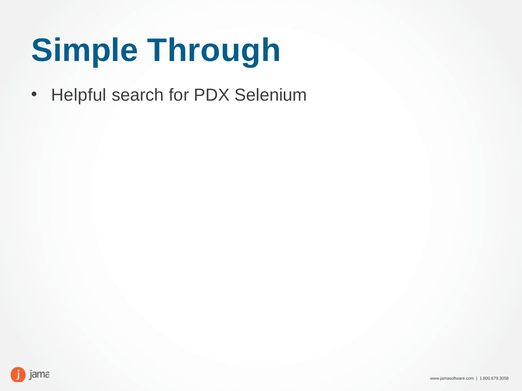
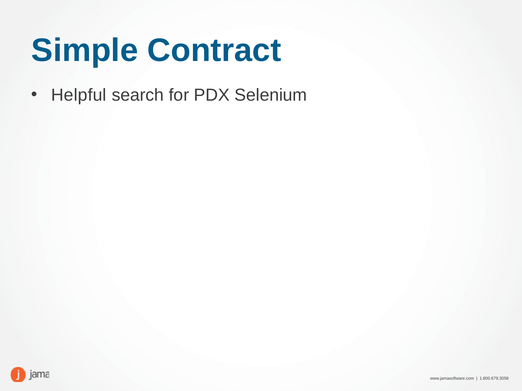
Through: Through -> Contract (214, 51)
